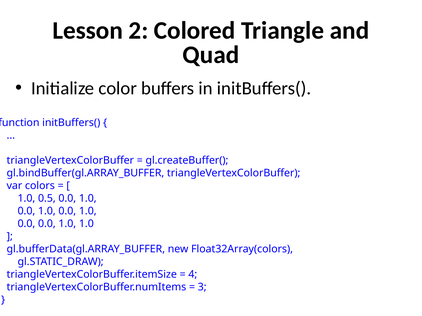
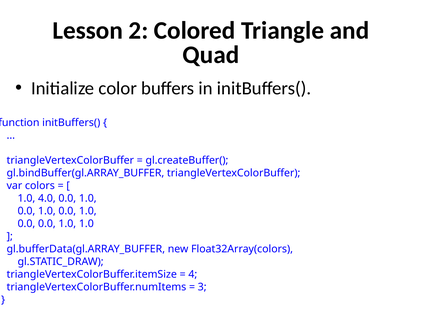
0.5: 0.5 -> 4.0 (47, 199)
